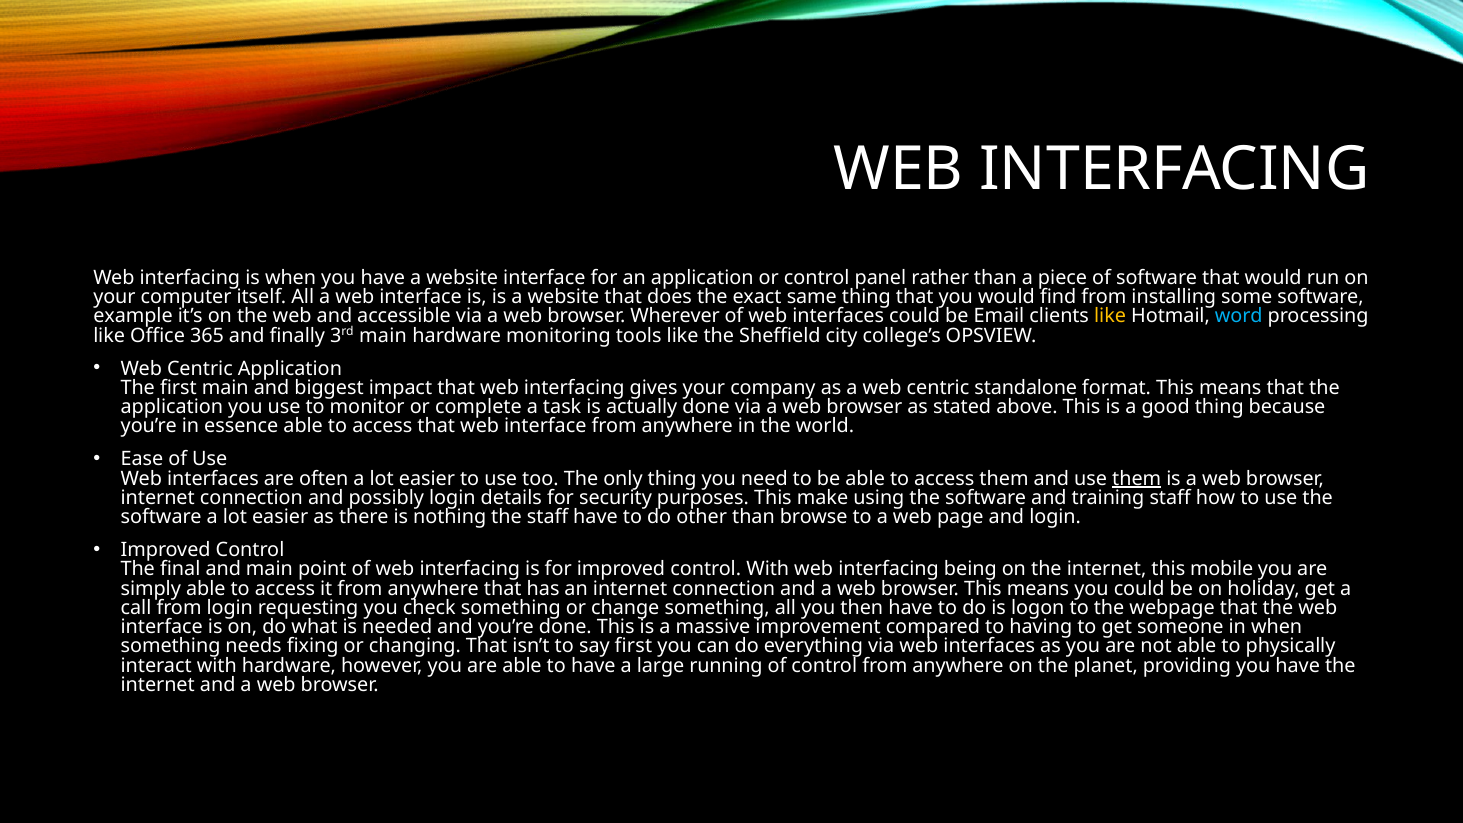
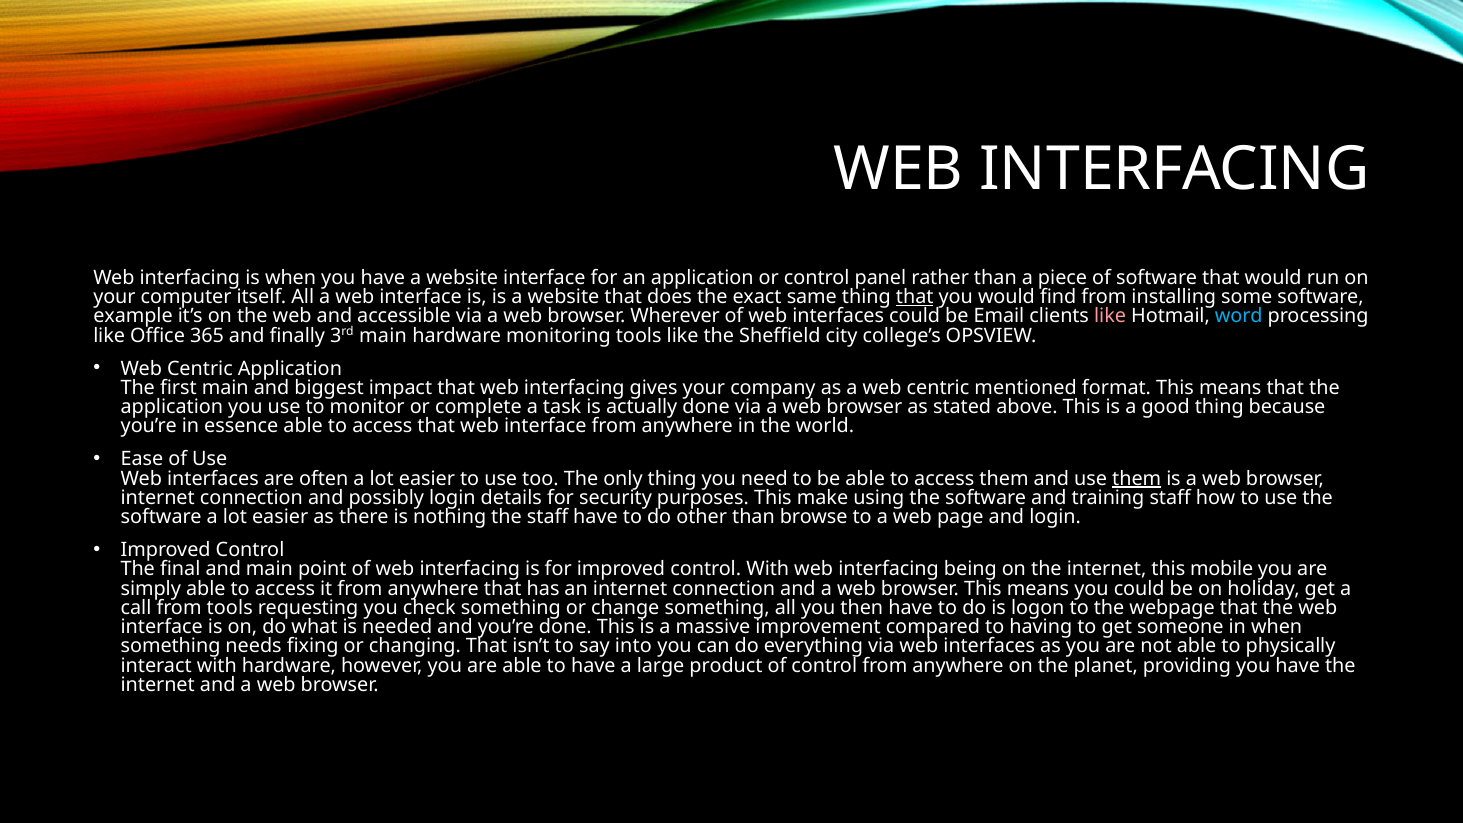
that underline: none -> present (915, 297)
like colour: yellow -> pink (1110, 316)
standalone: standalone -> mentioned (1026, 388)
from login: login -> tools (230, 608)
say first: first -> into (633, 646)
running: running -> product (726, 666)
